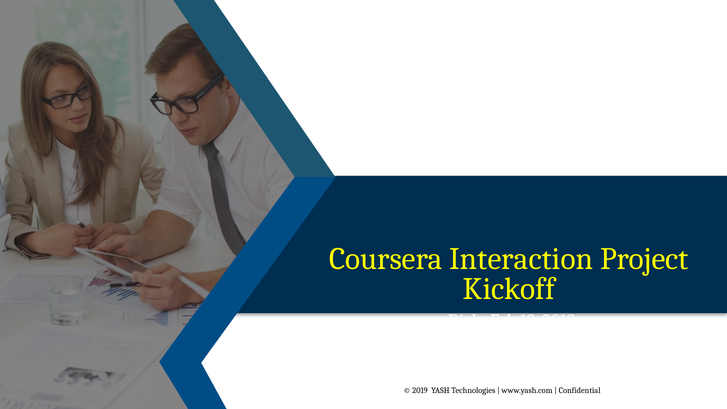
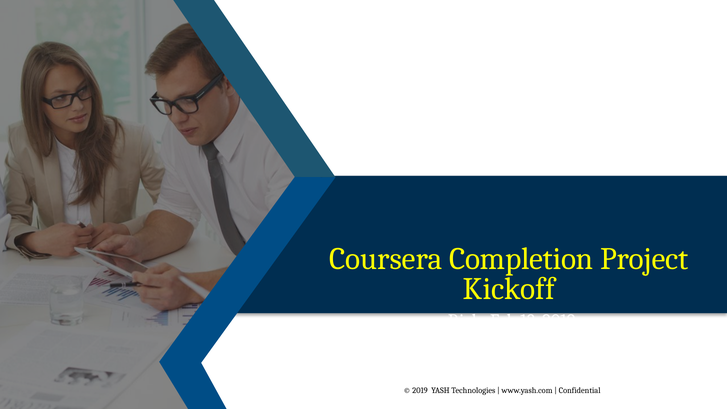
Interaction: Interaction -> Completion (521, 259)
